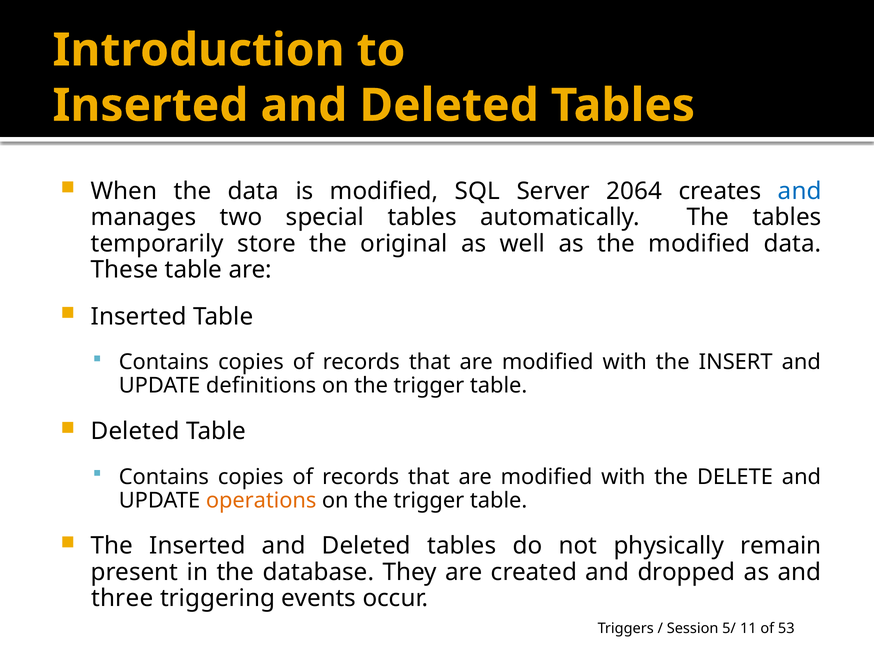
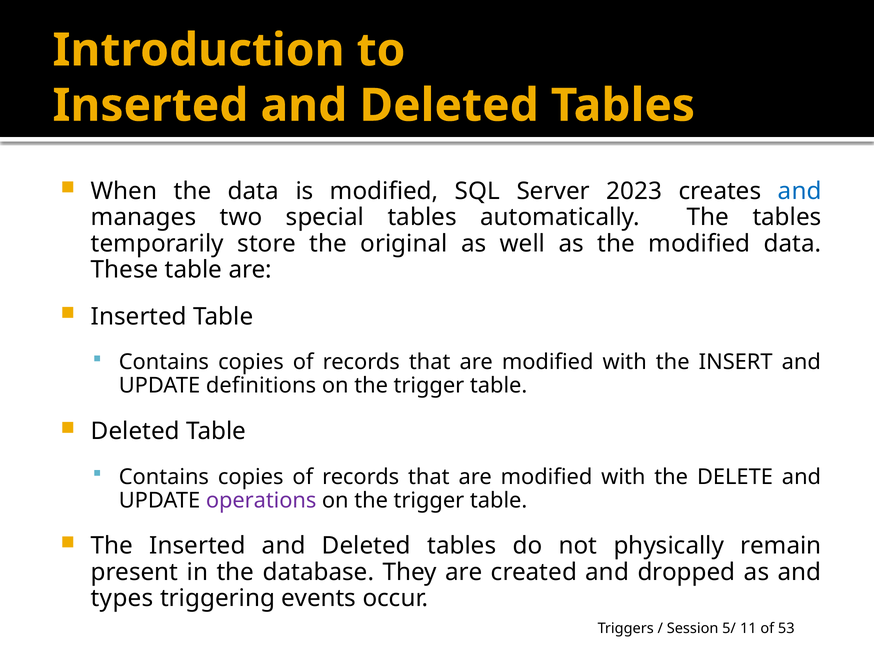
2064: 2064 -> 2023 (634, 191)
operations colour: orange -> purple (261, 501)
three: three -> types (122, 599)
